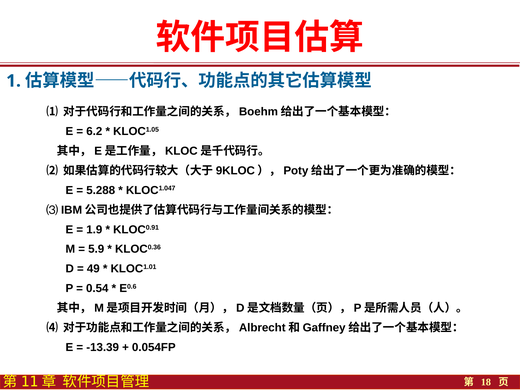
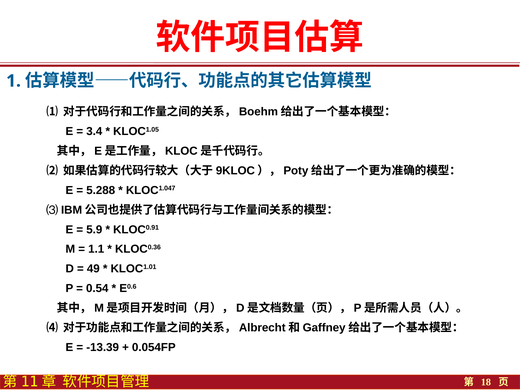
6.2: 6.2 -> 3.4 (94, 131)
1.9: 1.9 -> 5.9 (94, 230)
5.9: 5.9 -> 1.1 (96, 249)
